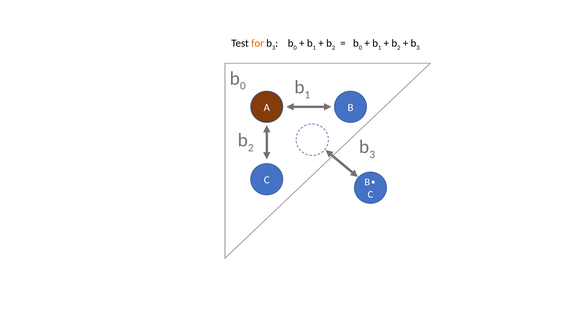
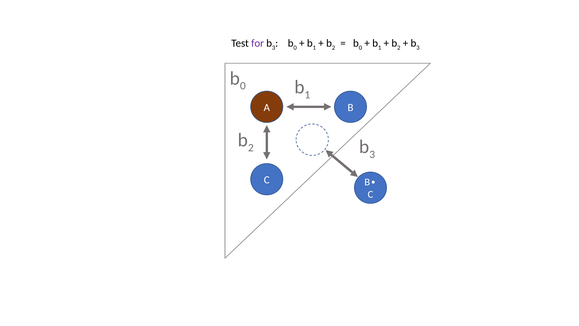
for colour: orange -> purple (258, 43)
